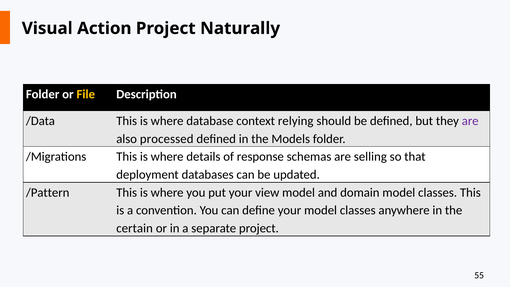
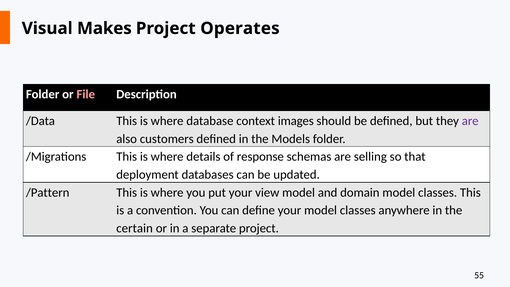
Action: Action -> Makes (104, 28)
Naturally: Naturally -> Operates (240, 28)
File colour: yellow -> pink (86, 94)
relying: relying -> images (296, 121)
processed: processed -> customers (167, 139)
